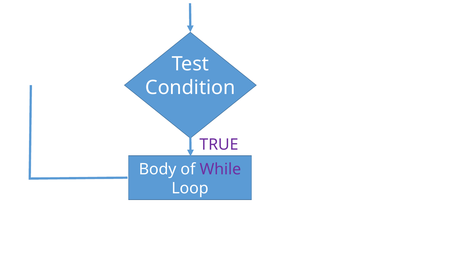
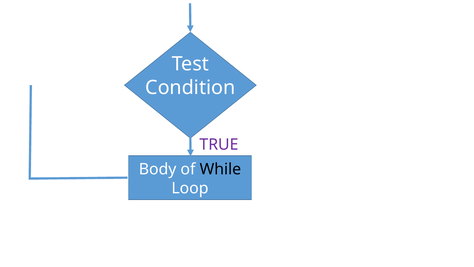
While colour: purple -> black (220, 169)
